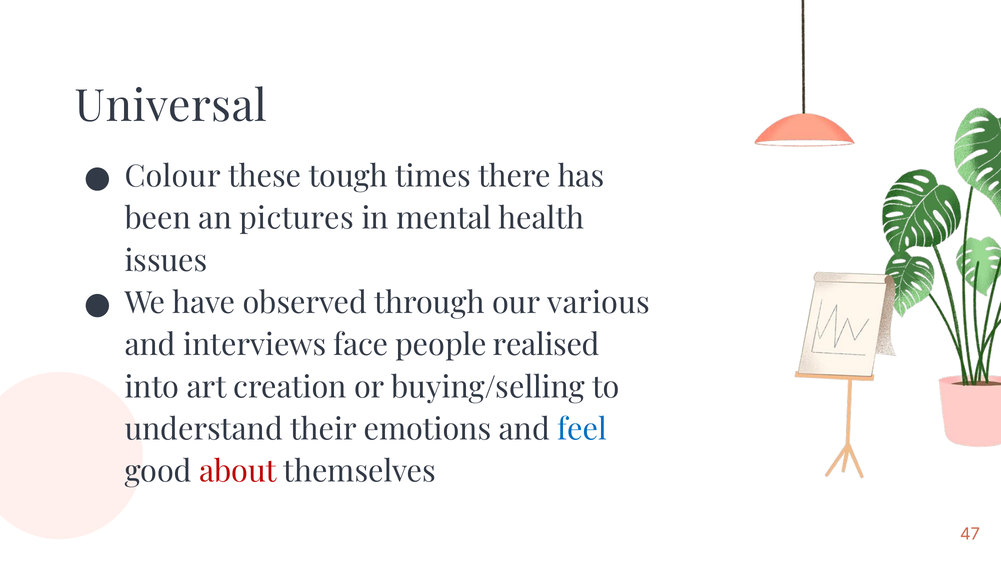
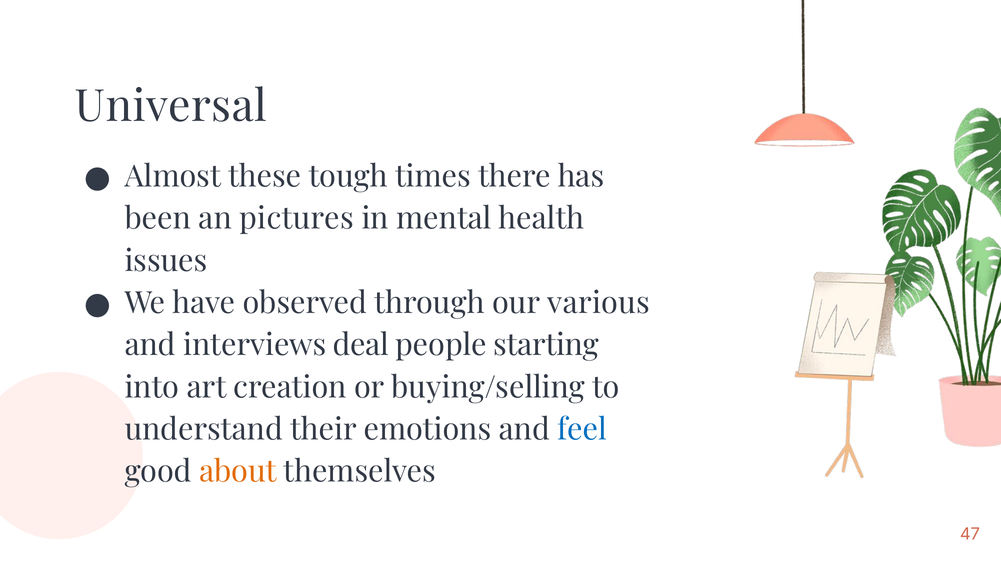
Colour: Colour -> Almost (173, 177)
face: face -> deal (361, 345)
realised: realised -> starting (546, 345)
about colour: red -> orange (238, 472)
